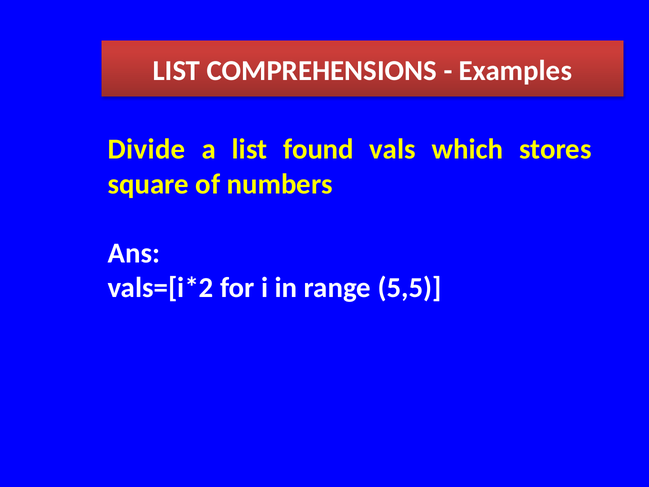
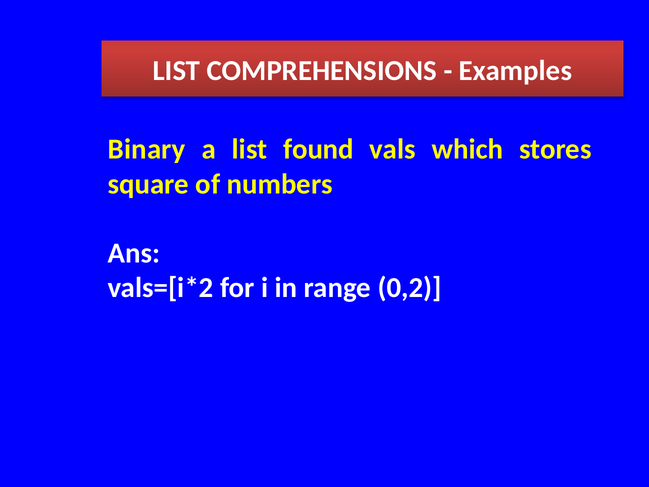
Divide: Divide -> Binary (147, 149)
5,5: 5,5 -> 0,2 (410, 288)
